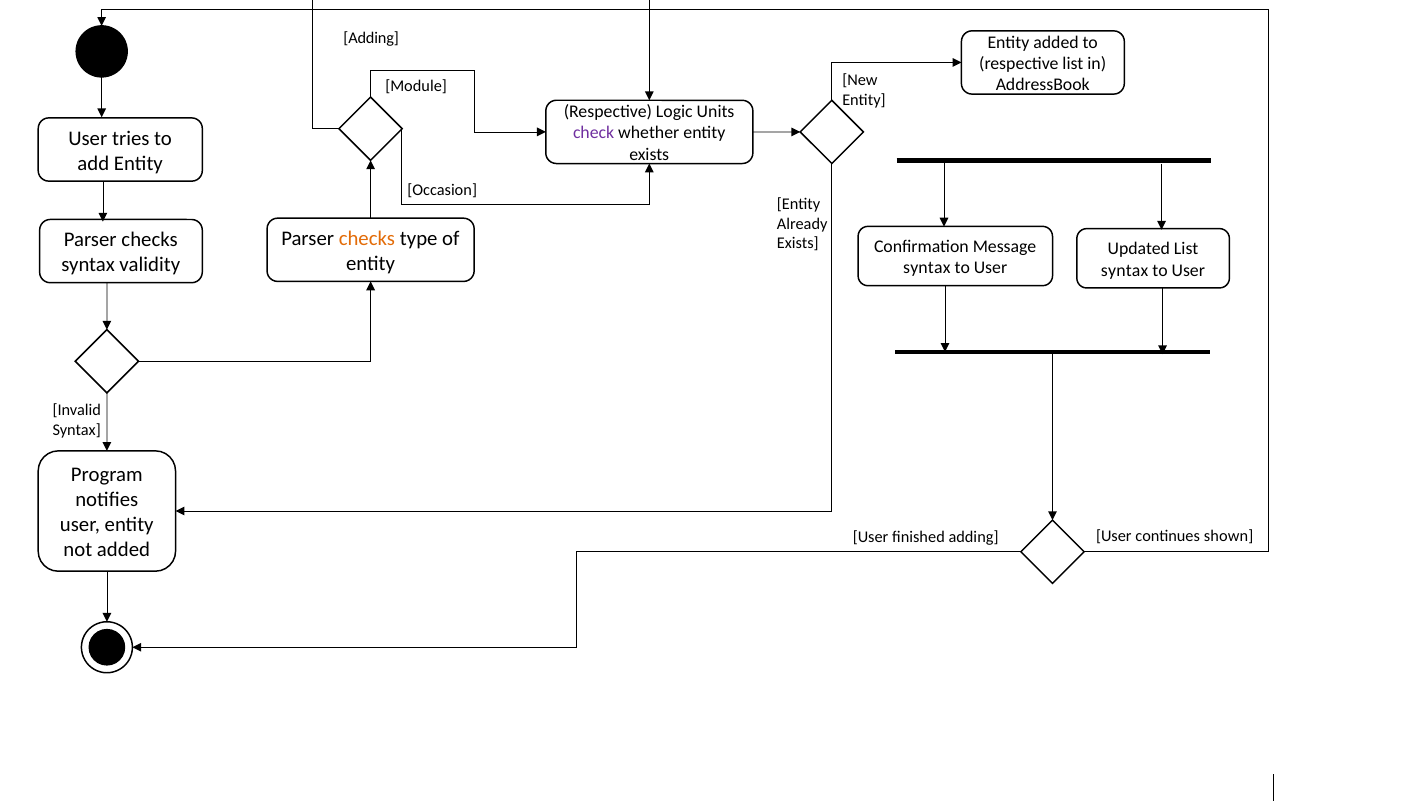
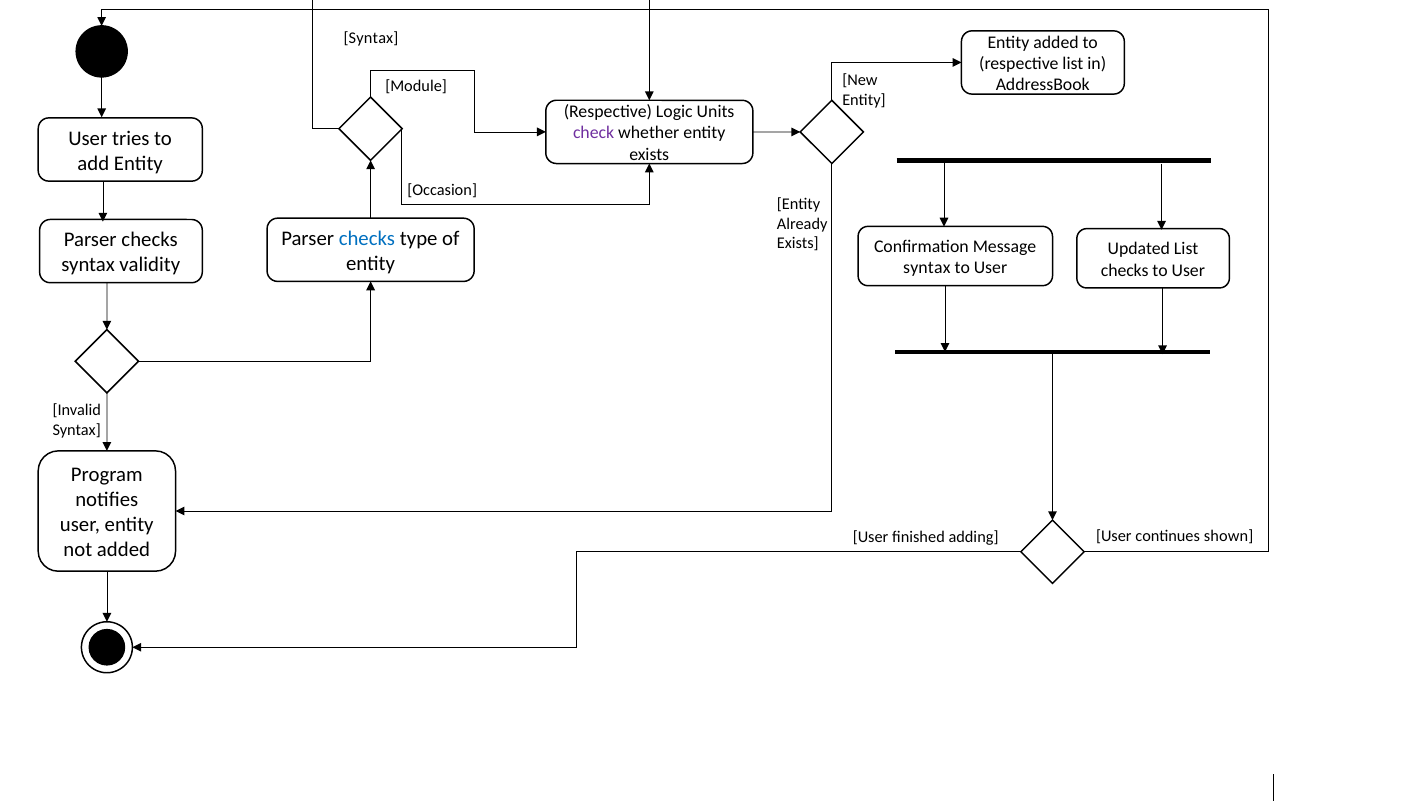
Adding: Adding -> Syntax (371, 38)
checks colour: orange -> blue (367, 239)
syntax: syntax -> checks (1125, 270)
